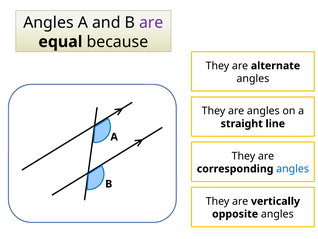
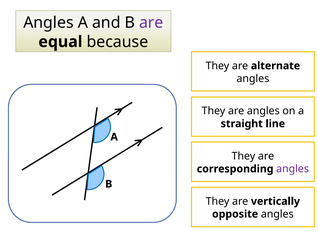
angles colour: blue -> purple (293, 169)
